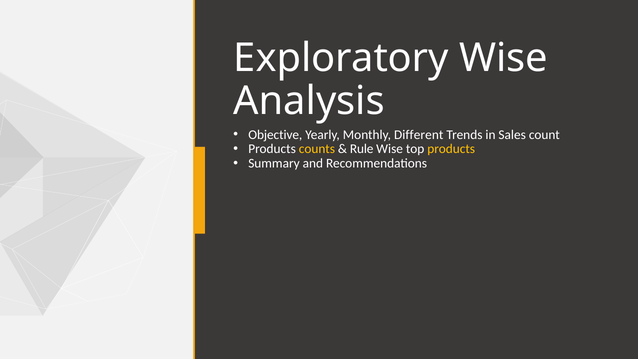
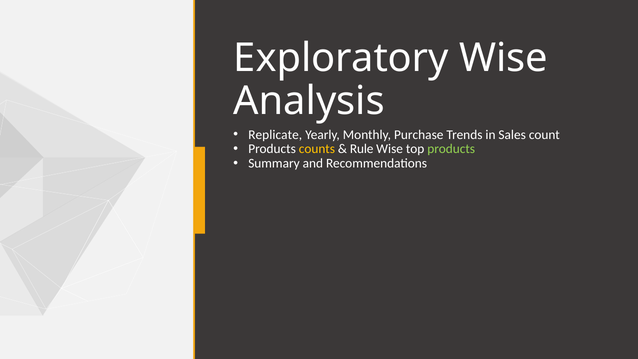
Objective: Objective -> Replicate (275, 135)
Different: Different -> Purchase (419, 135)
products colour: yellow -> light green (451, 149)
